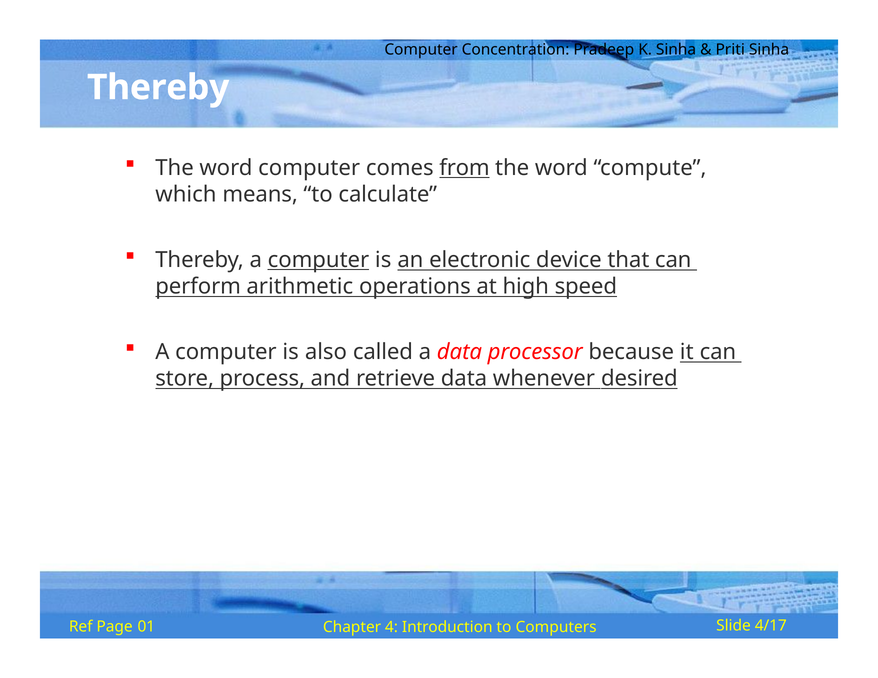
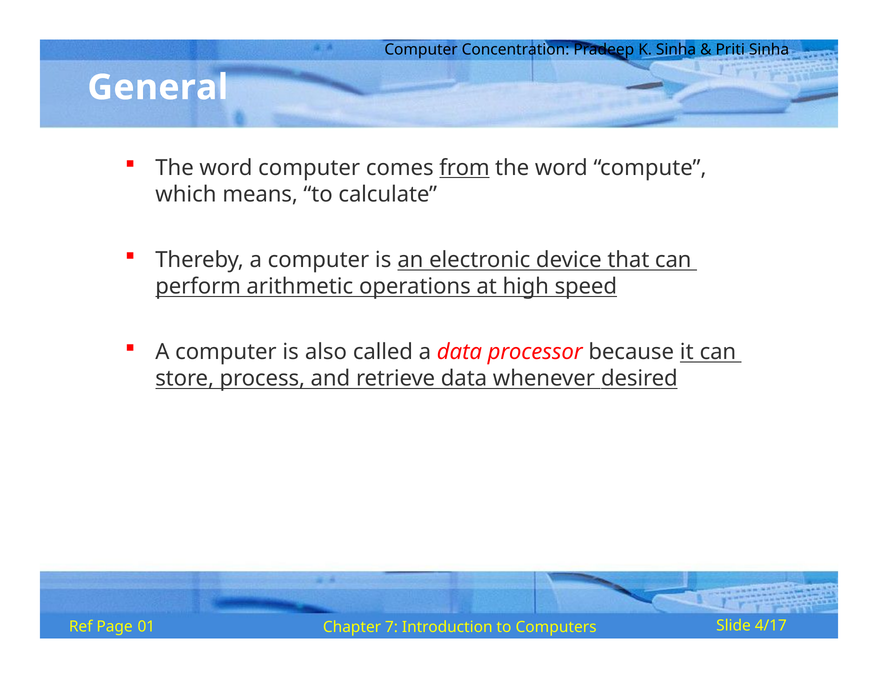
Thereby: Thereby -> General (158, 88)
computer underline: present -> none (318, 260)
4: 4 -> 7 (392, 628)
